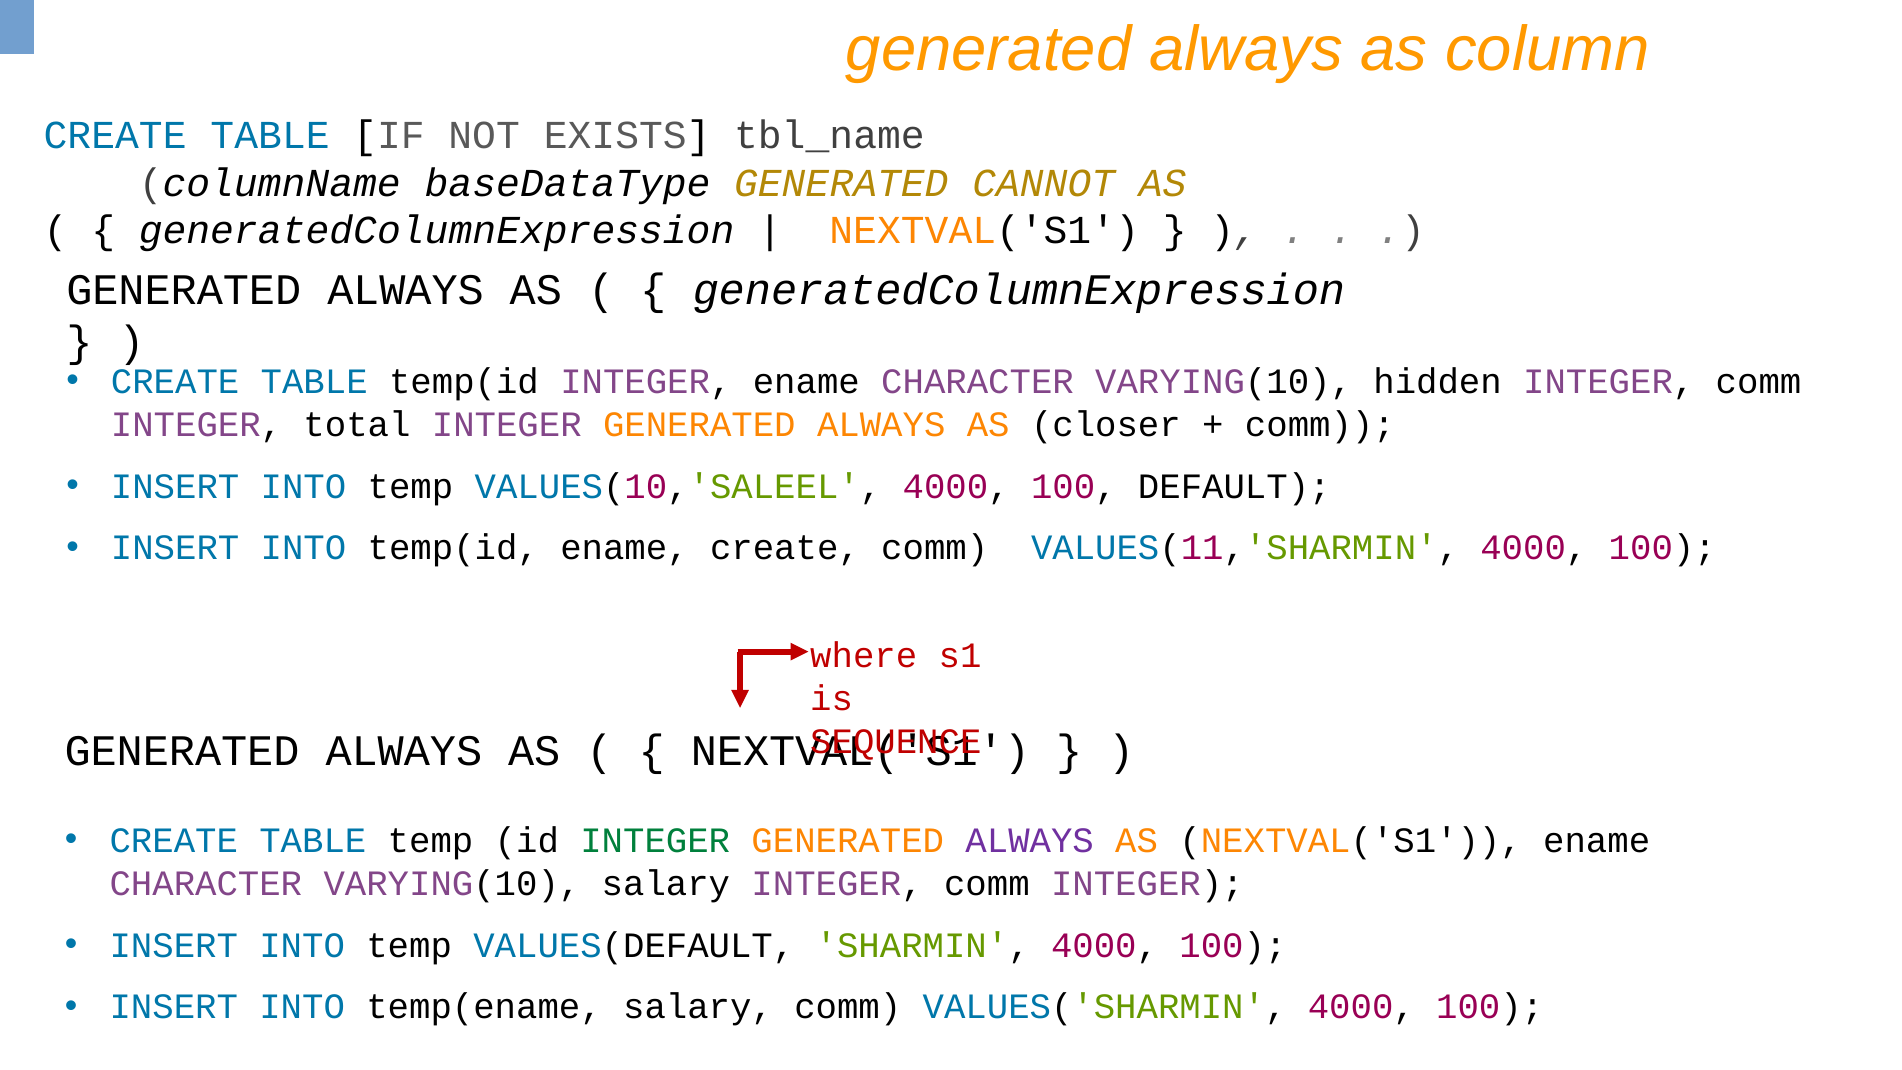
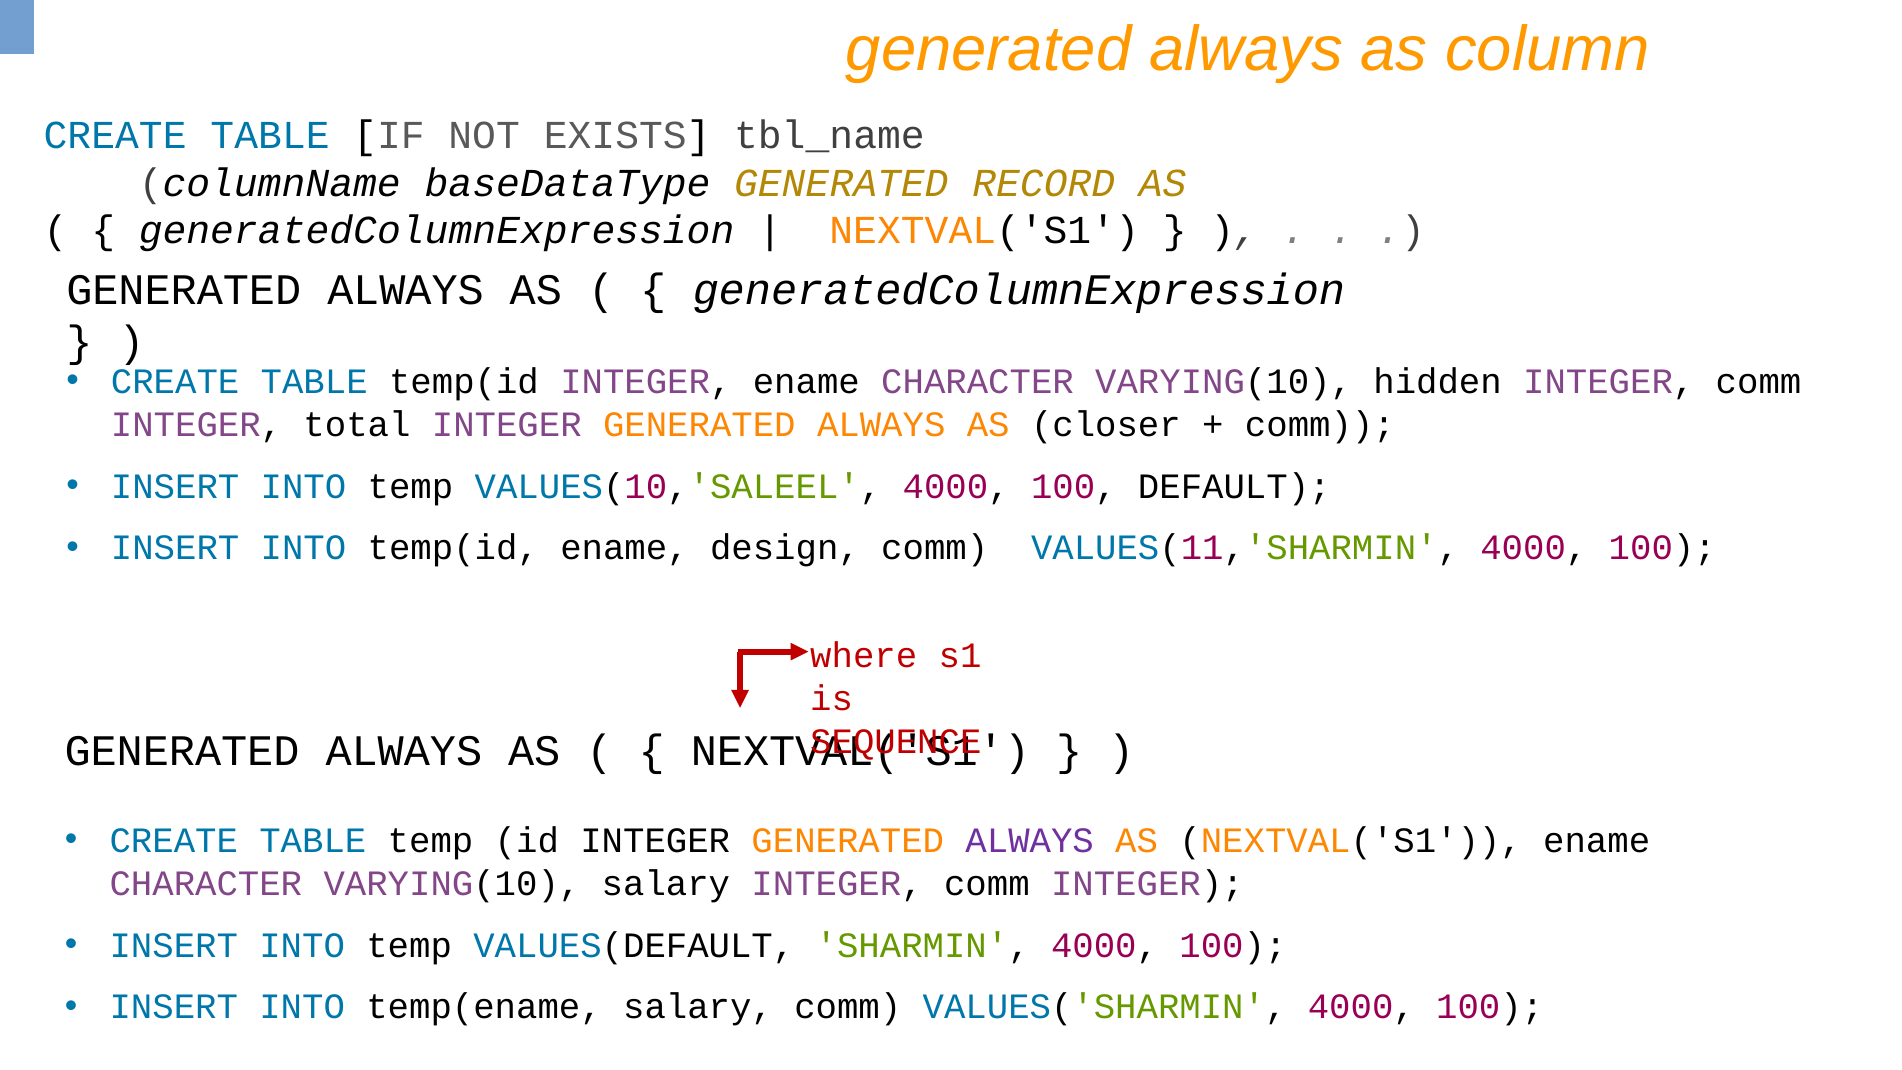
CANNOT: CANNOT -> RECORD (1044, 183)
ename create: create -> design (785, 548)
INTEGER colour: green -> black (655, 841)
